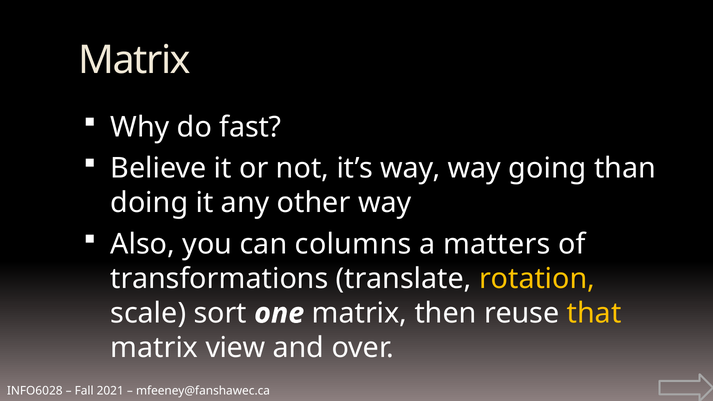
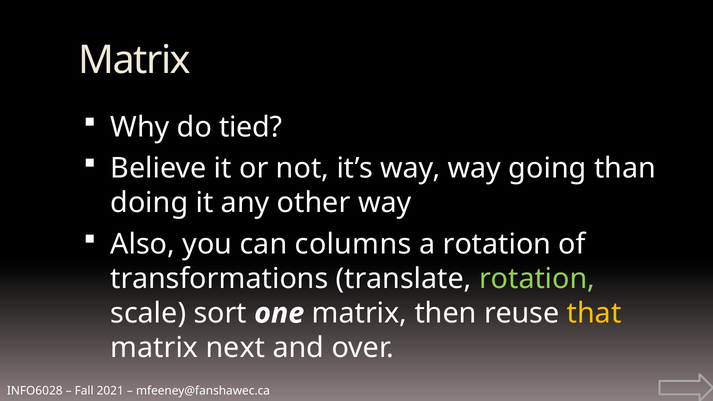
fast: fast -> tied (251, 127)
a matters: matters -> rotation (497, 244)
rotation colour: yellow -> light green (537, 279)
view: view -> next (235, 348)
